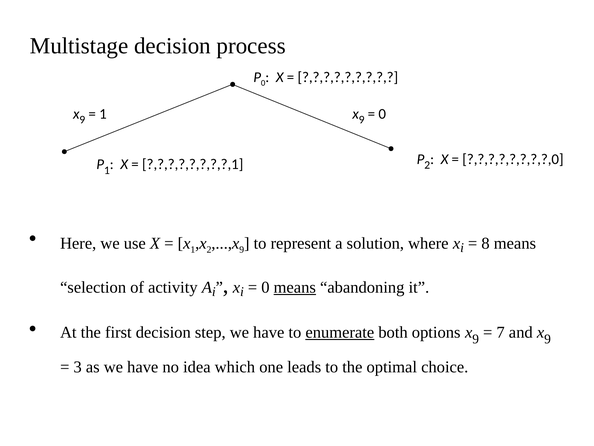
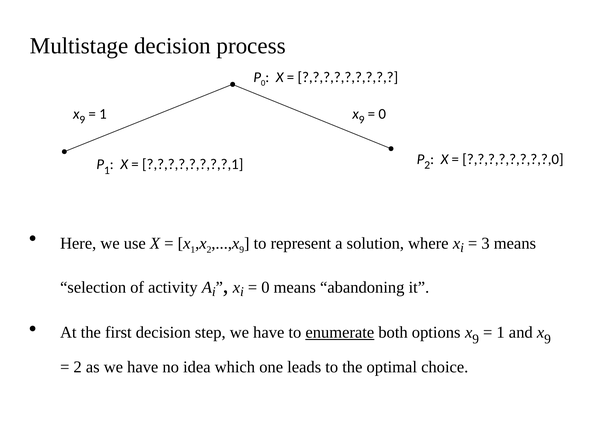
8: 8 -> 3 (486, 243)
means underline: present -> none (295, 287)
7: 7 -> 1 (501, 332)
3: 3 -> 2 (78, 367)
